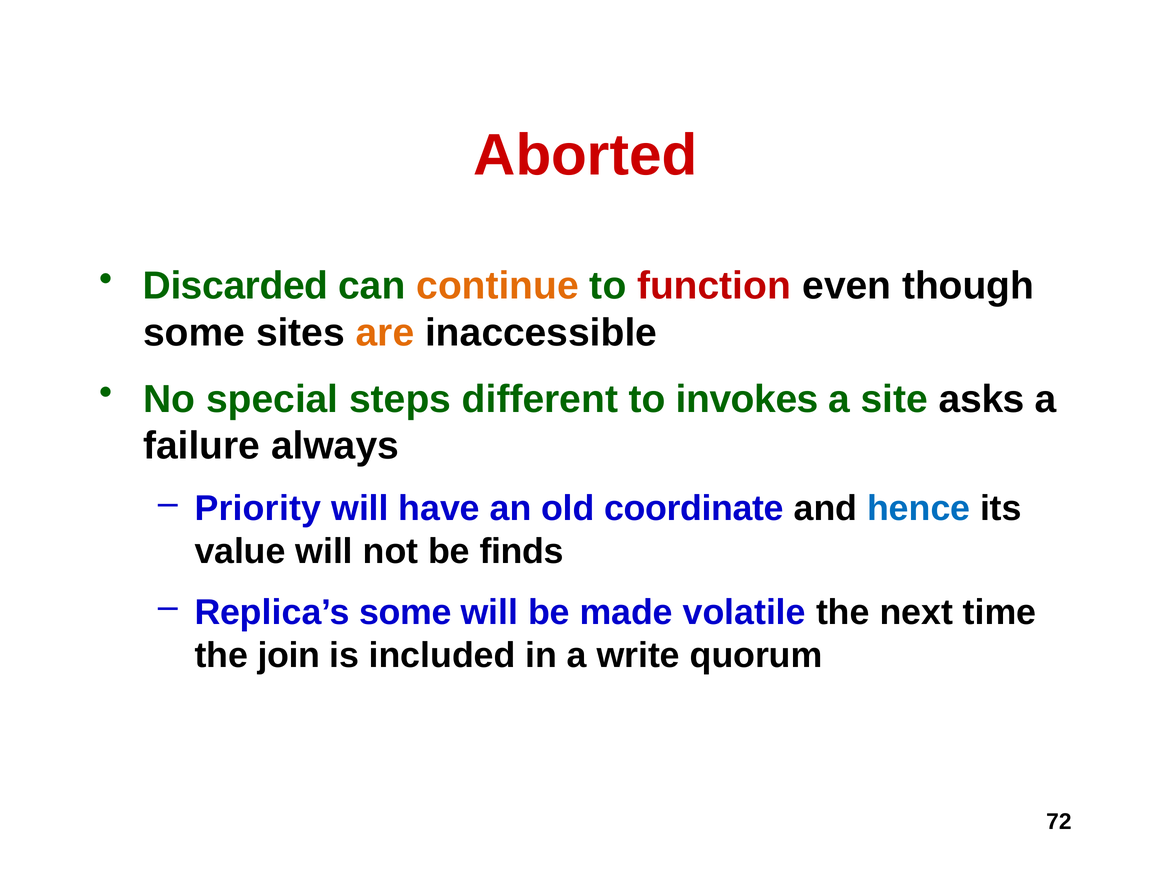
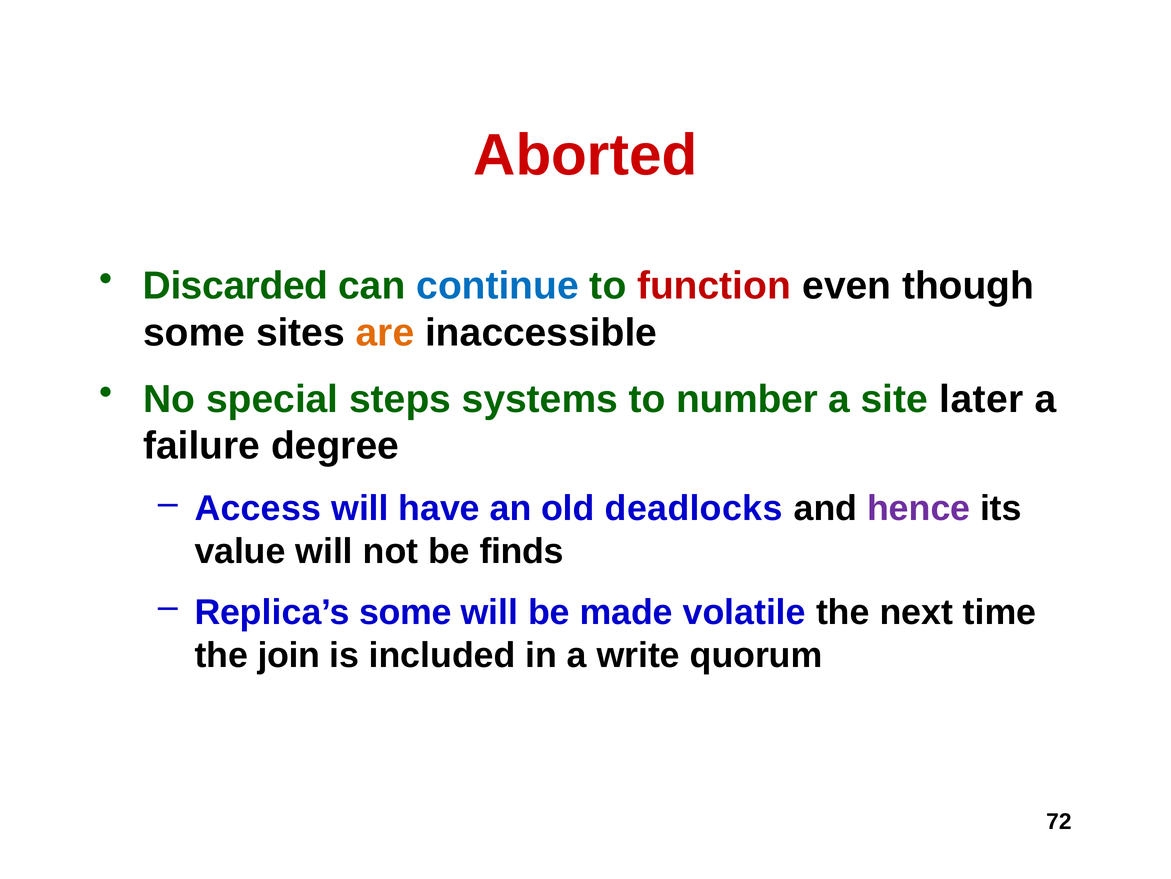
continue colour: orange -> blue (498, 286)
different: different -> systems (540, 399)
invokes: invokes -> number (747, 399)
asks: asks -> later (981, 399)
always: always -> degree (335, 446)
Priority: Priority -> Access (258, 508)
coordinate: coordinate -> deadlocks (694, 508)
hence colour: blue -> purple (919, 508)
